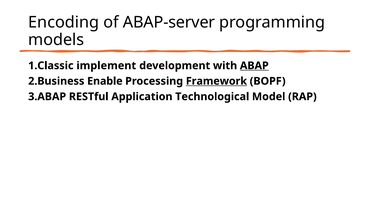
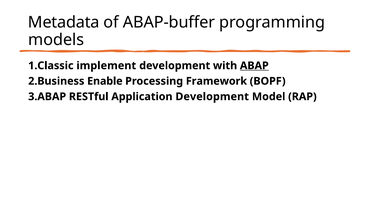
Encoding: Encoding -> Metadata (64, 22)
ABAP-server: ABAP-server -> ABAP-buffer (169, 22)
Framework underline: present -> none (216, 81)
Application Technological: Technological -> Development (212, 97)
